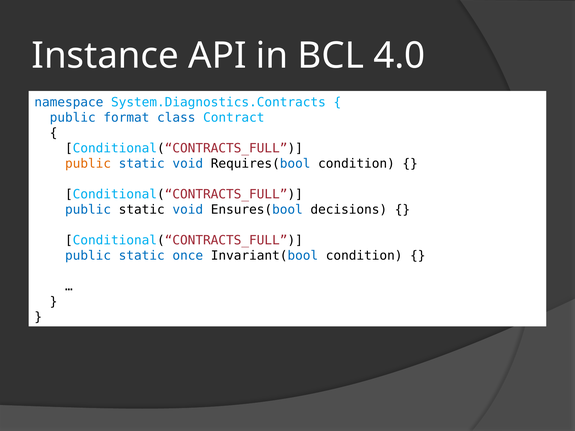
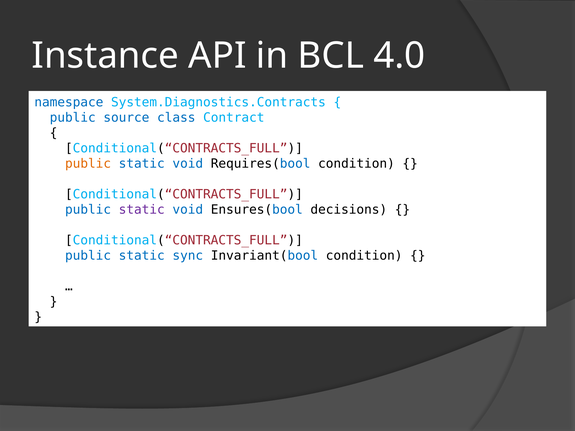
format: format -> source (126, 118)
static colour: black -> purple (142, 210)
once: once -> sync (188, 256)
